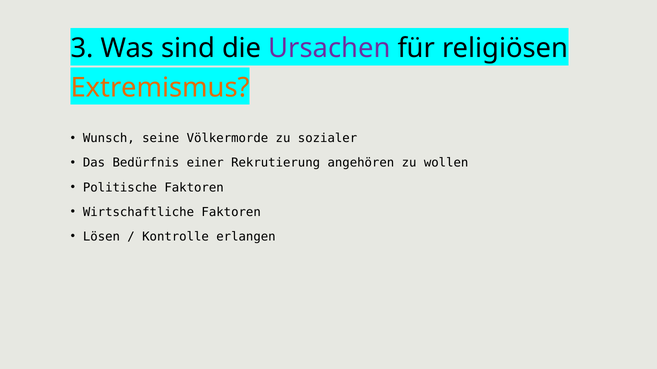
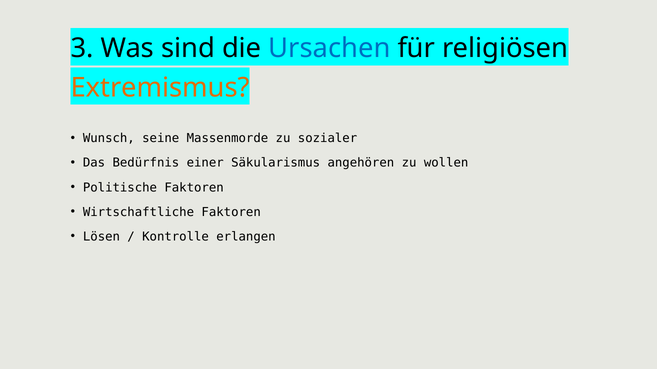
Ursachen colour: purple -> blue (329, 48)
Völkermorde: Völkermorde -> Massenmorde (227, 139)
Rekrutierung: Rekrutierung -> Säkularismus (276, 163)
